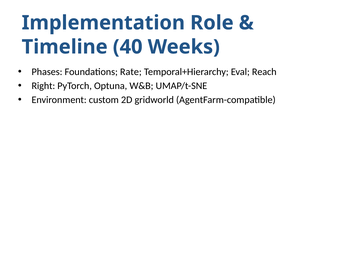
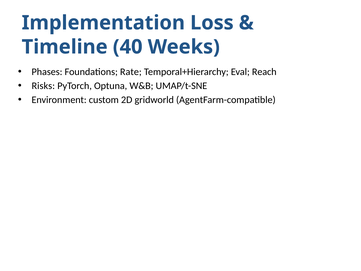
Role: Role -> Loss (212, 23)
Right: Right -> Risks (43, 86)
